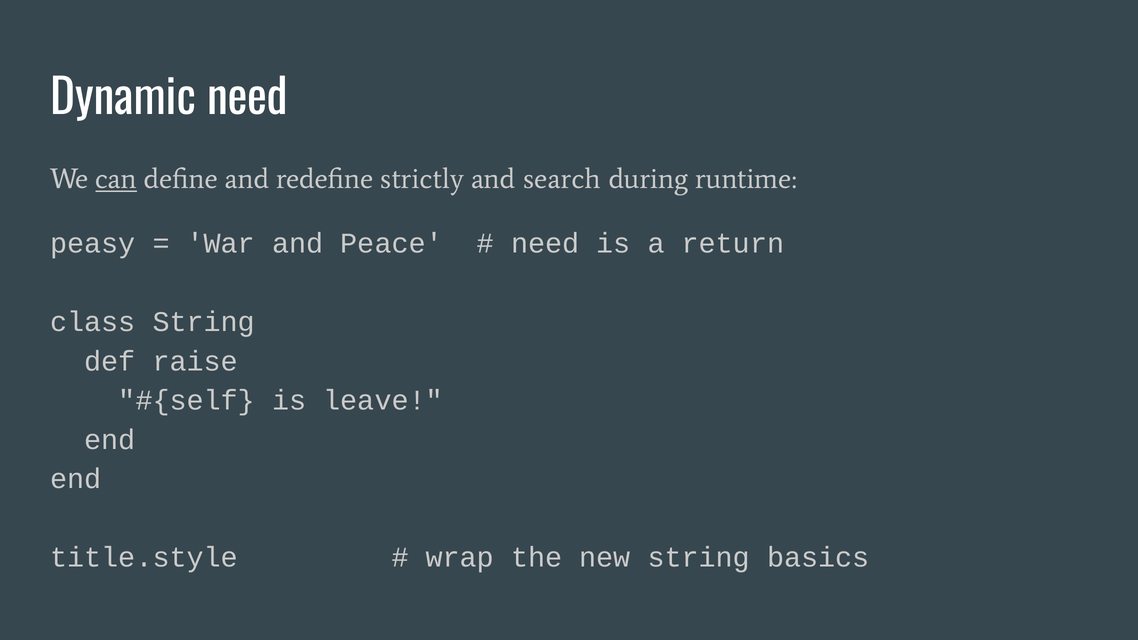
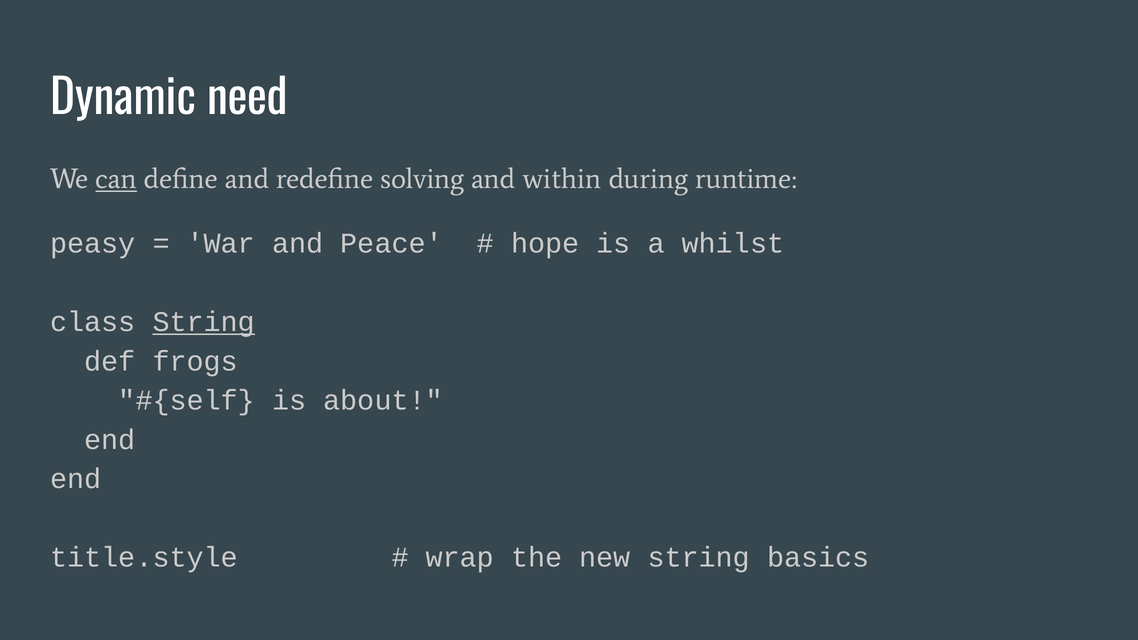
strictly: strictly -> solving (422, 179)
search: search -> within (562, 179)
need: need -> hope (545, 243)
return: return -> whilst (733, 243)
String underline: none -> present (204, 322)
raise: raise -> frogs (195, 361)
leave: leave -> about (383, 400)
